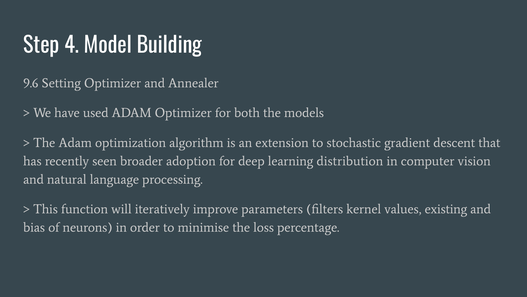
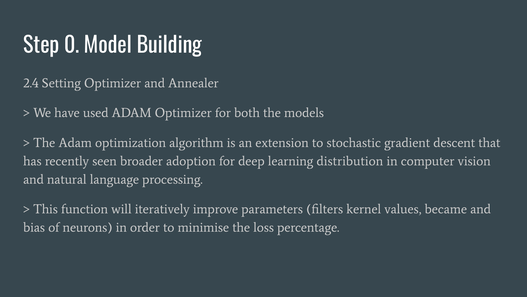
4: 4 -> 0 (72, 46)
9.6: 9.6 -> 2.4 (31, 83)
existing: existing -> became (446, 209)
